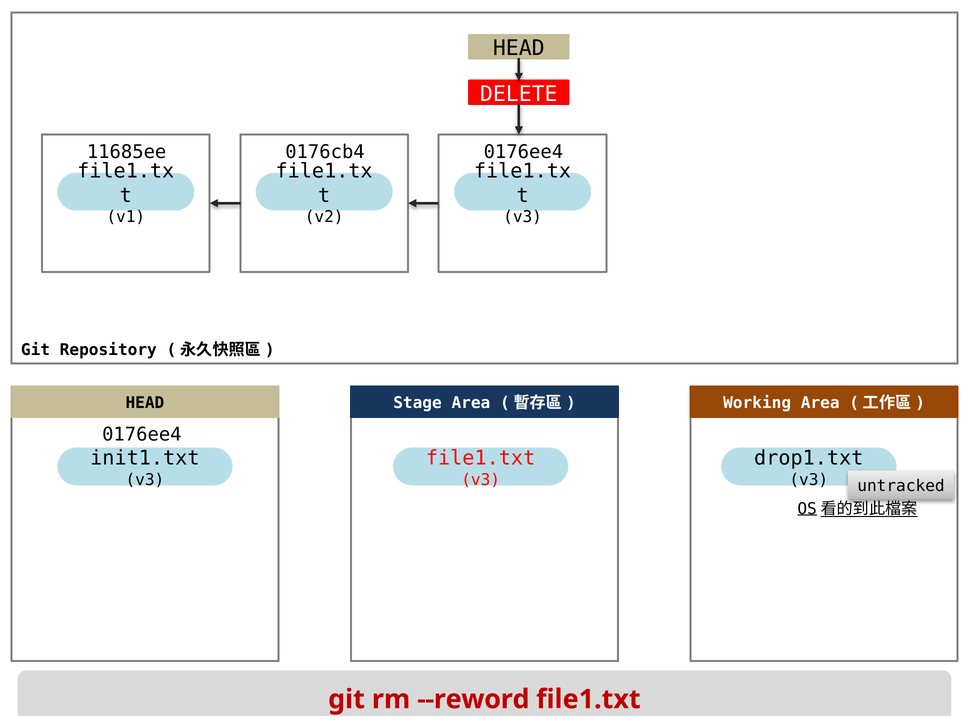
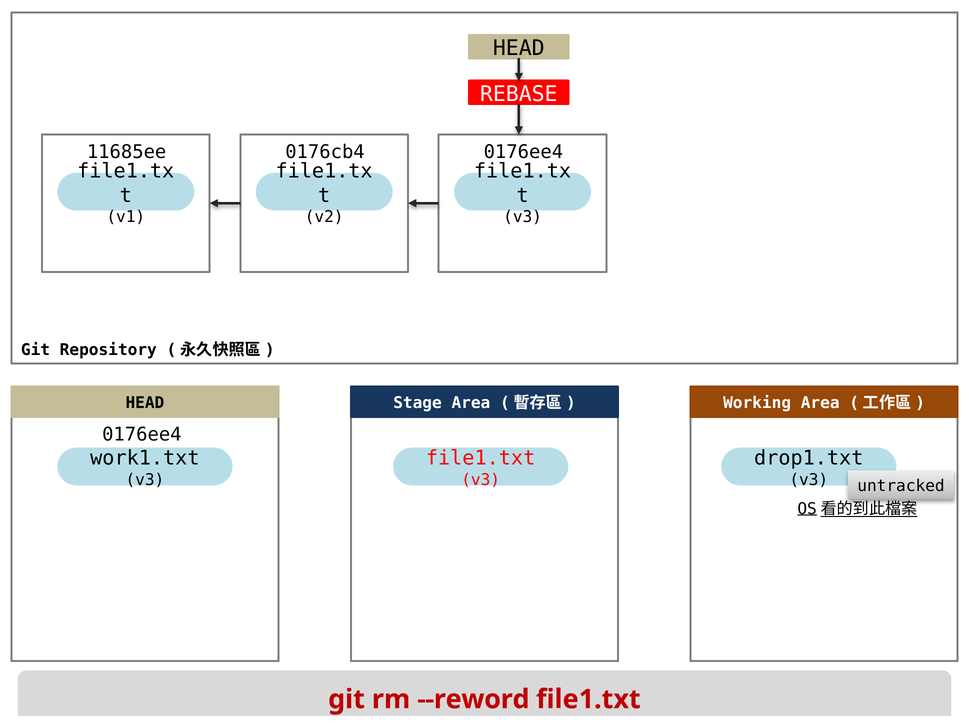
DELETE: DELETE -> REBASE (519, 94)
init1.txt: init1.txt -> work1.txt (145, 458)
